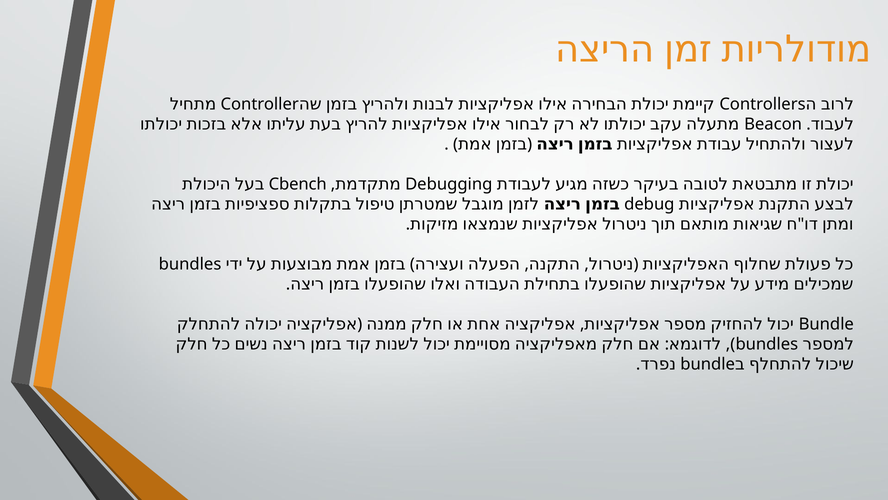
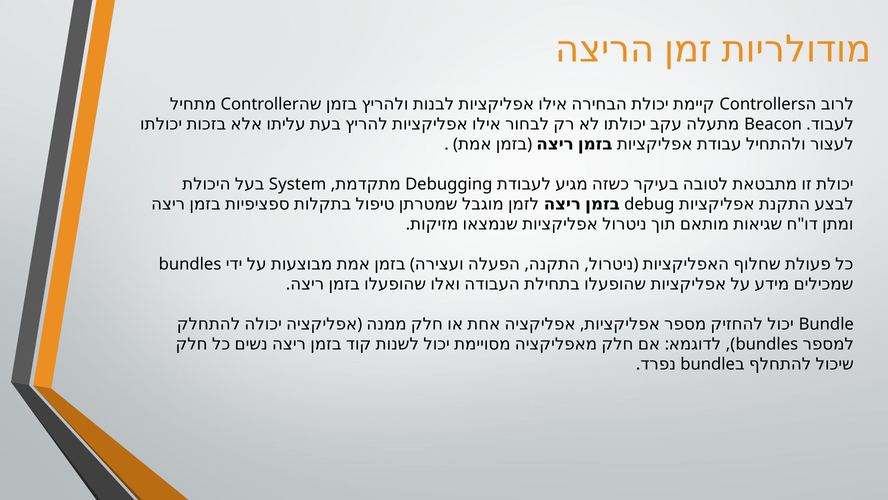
Cbench: Cbench -> System (298, 184)
